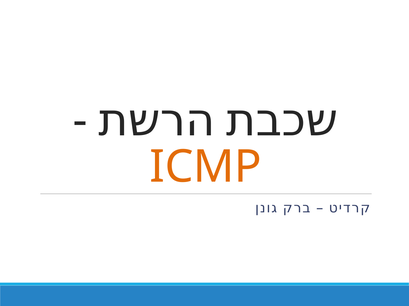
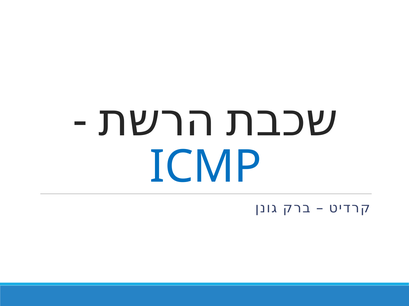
ICMP colour: orange -> blue (206, 167)
